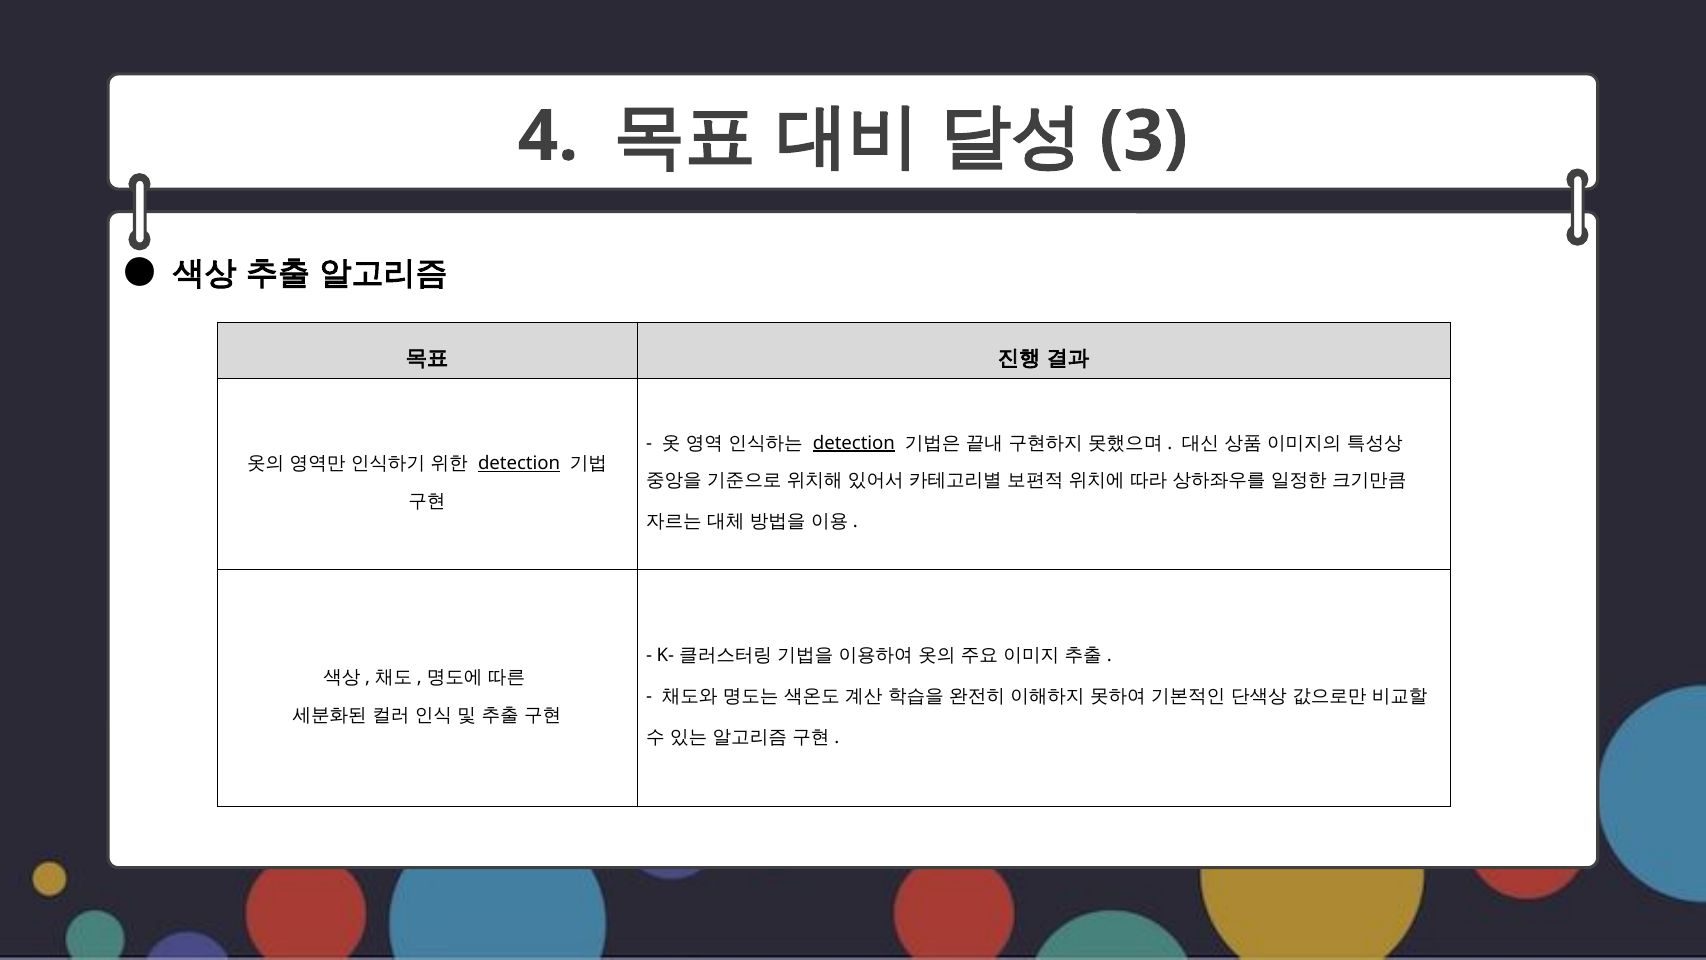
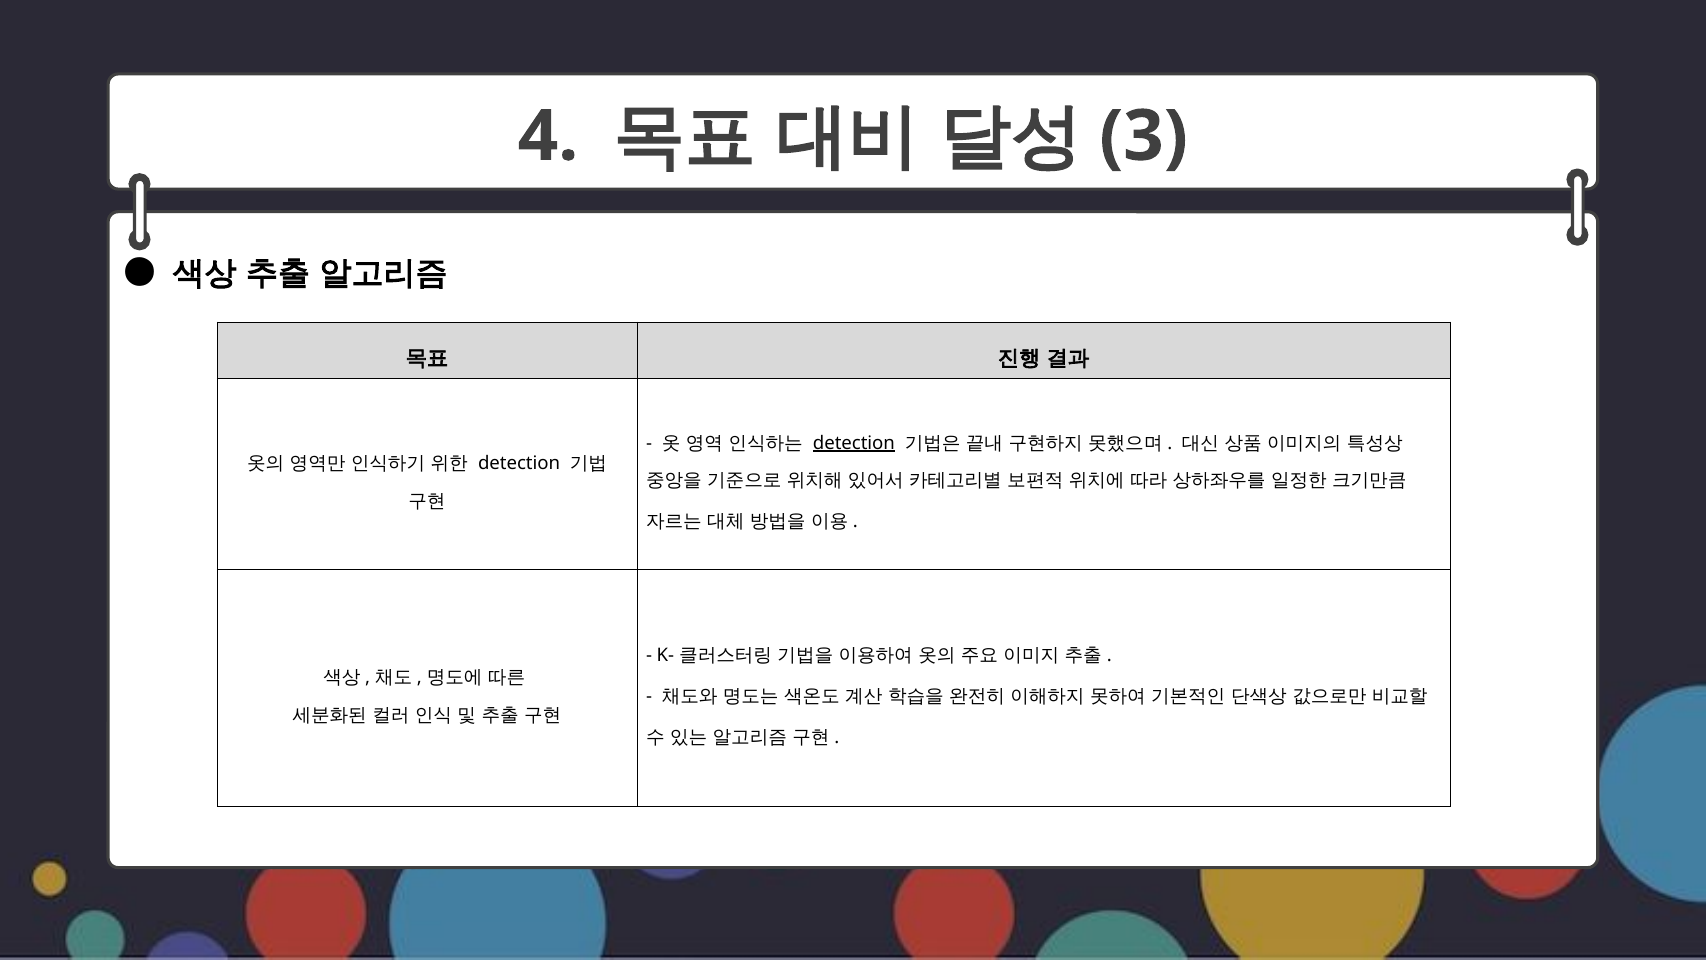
detection underline: present -> none (519, 463)
